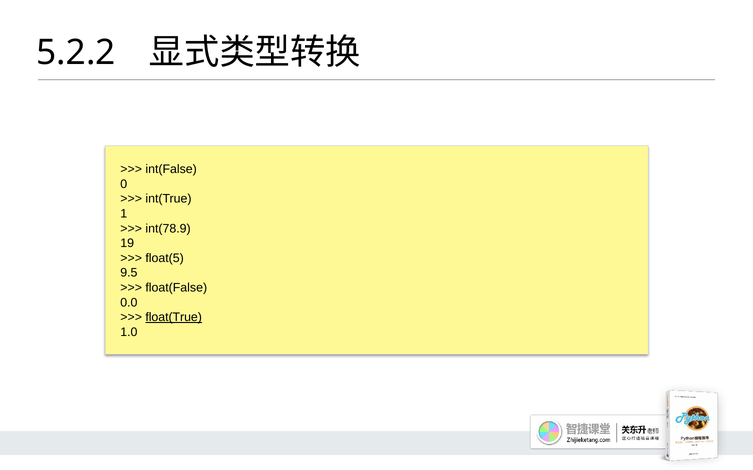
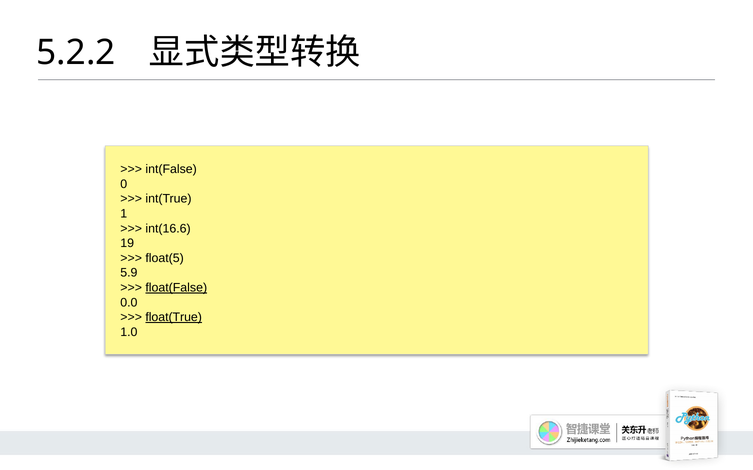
int(78.9: int(78.9 -> int(16.6 (168, 229)
9.5: 9.5 -> 5.9 (129, 273)
float(False underline: none -> present (176, 288)
